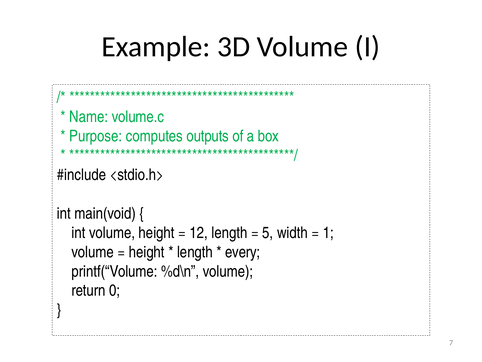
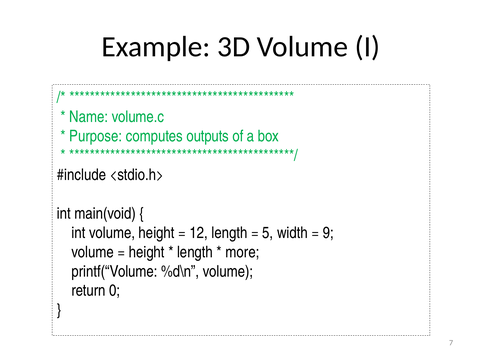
1: 1 -> 9 (328, 232)
every: every -> more (242, 252)
